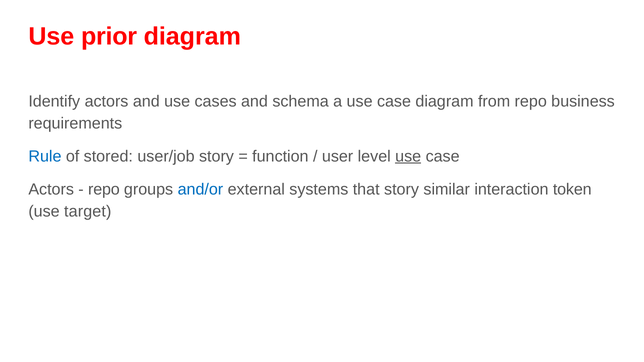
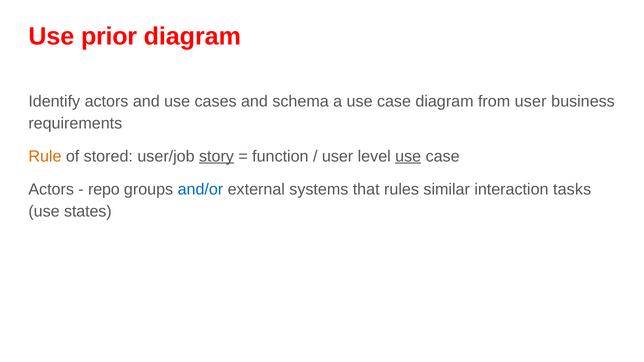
from repo: repo -> user (531, 101)
Rule colour: blue -> orange (45, 156)
story underline: none -> present (216, 156)
that story: story -> rules (402, 189)
token: token -> tasks (572, 189)
target: target -> states (88, 212)
